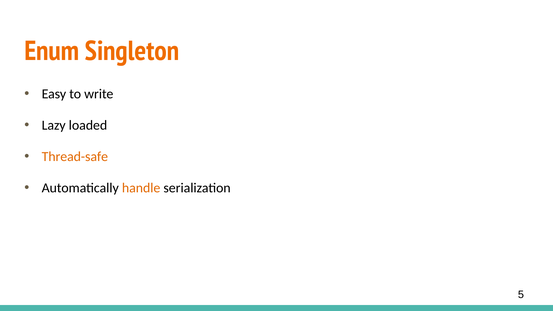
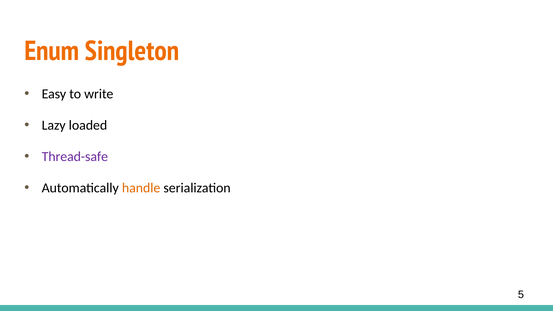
Thread-safe colour: orange -> purple (75, 157)
